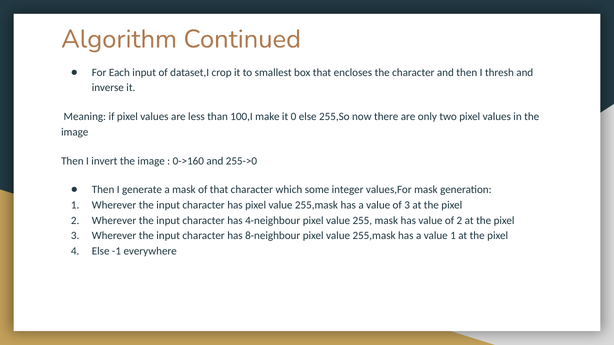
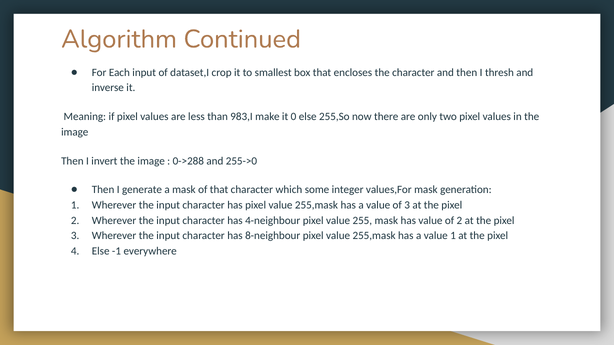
100,I: 100,I -> 983,I (242, 117)
0->160: 0->160 -> 0->288 (188, 161)
